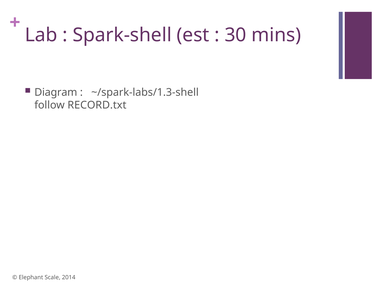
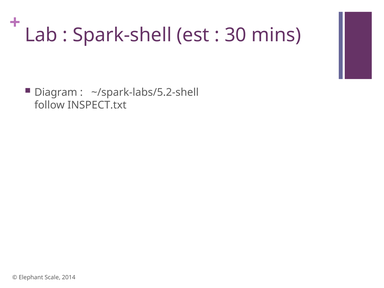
~/spark-labs/1.3-shell: ~/spark-labs/1.3-shell -> ~/spark-labs/5.2-shell (145, 92)
RECORD.txt: RECORD.txt -> INSPECT.txt (97, 105)
